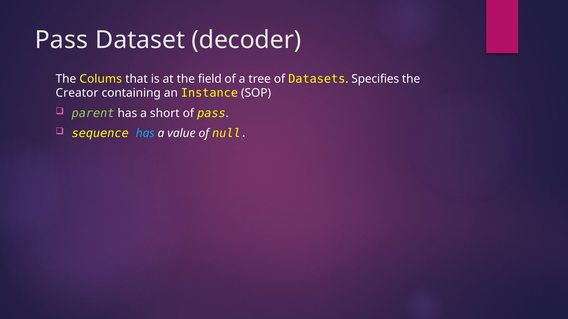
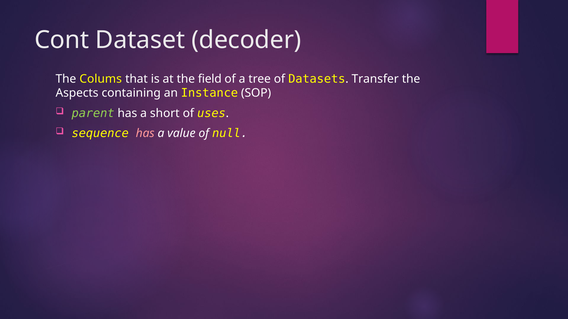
Pass: Pass -> Cont (62, 40)
Specifies: Specifies -> Transfer (375, 79)
Creator: Creator -> Aspects (77, 93)
of pass: pass -> uses (211, 113)
has colour: light blue -> pink (145, 133)
